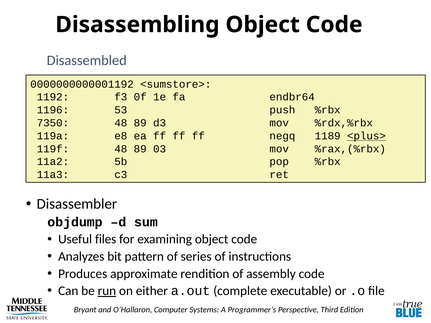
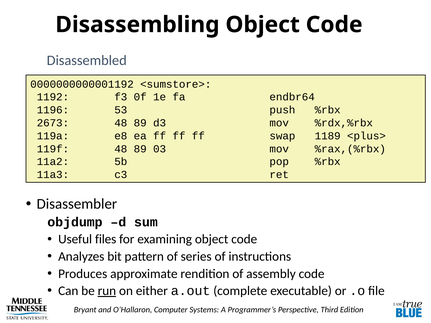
7350: 7350 -> 2673 (53, 123)
negq: negq -> swap (282, 136)
<plus> underline: present -> none (366, 136)
